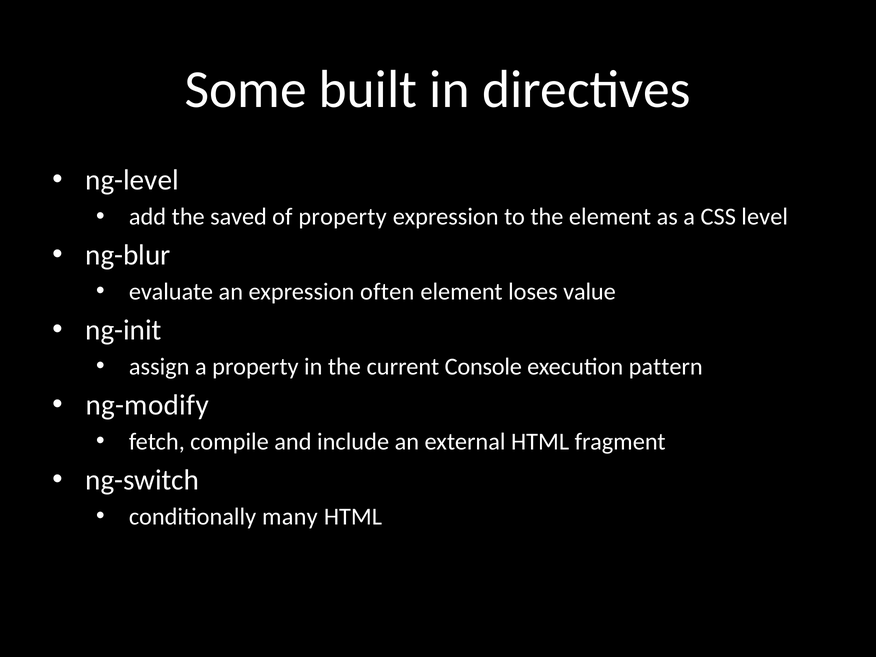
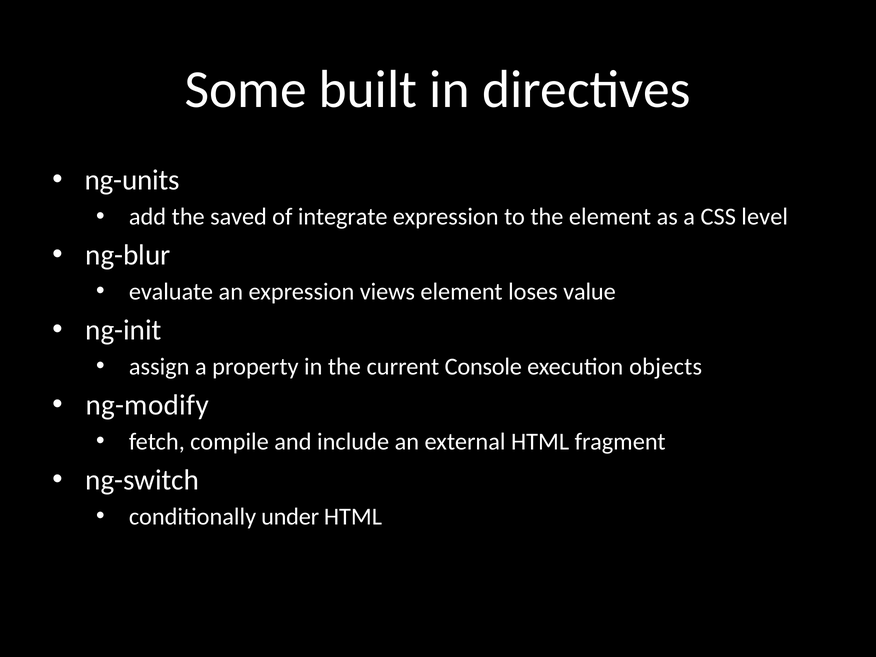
ng-level: ng-level -> ng-units (132, 180)
of property: property -> integrate (343, 217)
often: often -> views (387, 292)
pattern: pattern -> objects (666, 367)
many: many -> under (290, 517)
